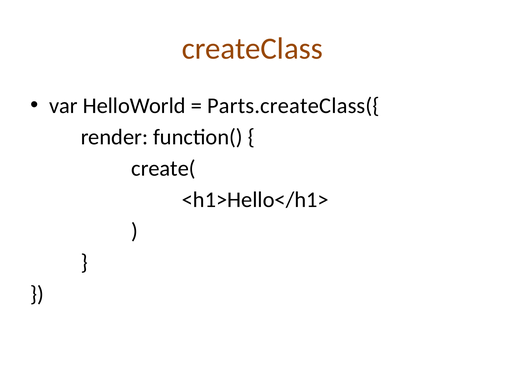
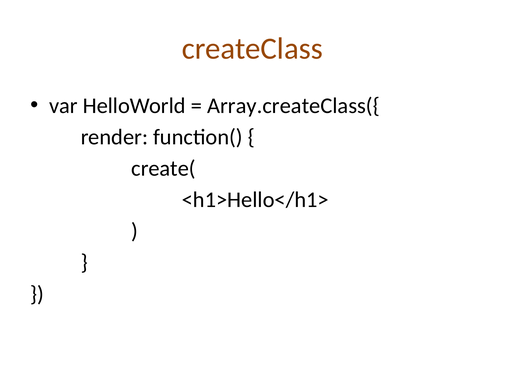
Parts.createClass({: Parts.createClass({ -> Array.createClass({ (293, 106)
